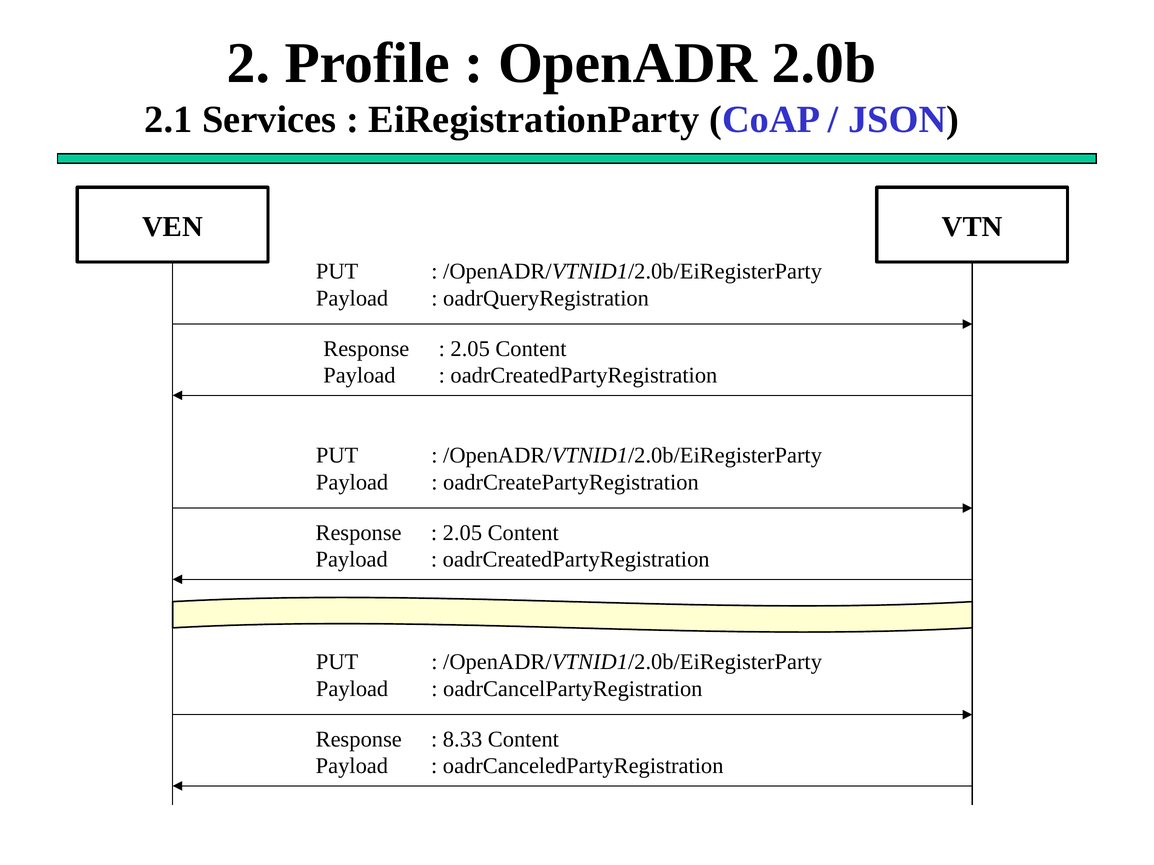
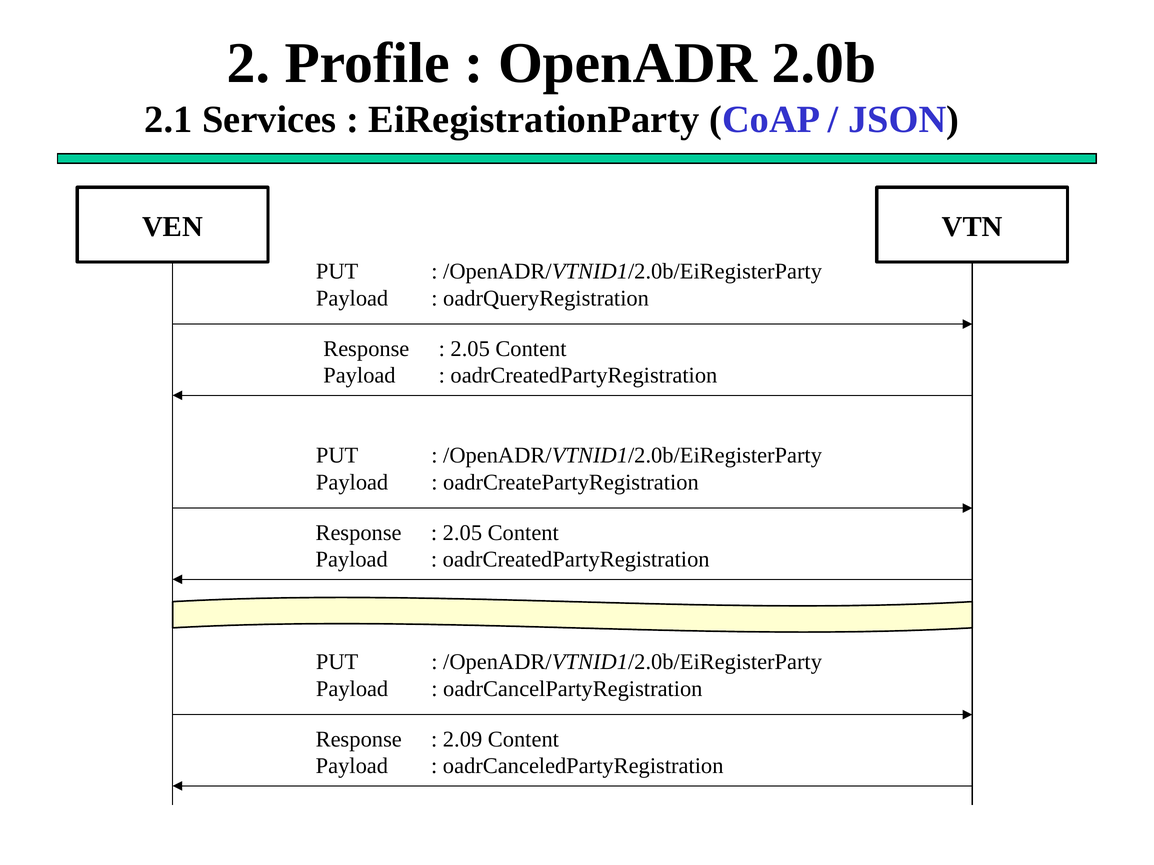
8.33: 8.33 -> 2.09 (463, 740)
